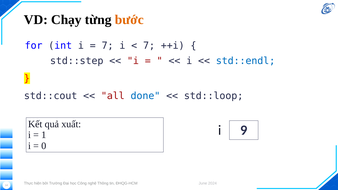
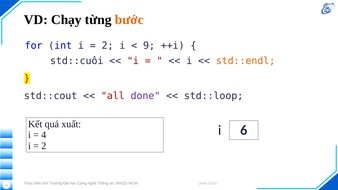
7: 7 -> 2 (108, 46)
7: 7 -> 9 (149, 46)
std::step: std::step -> std::cuối (77, 61)
std::endl colour: blue -> orange (246, 61)
done colour: blue -> purple (145, 96)
9: 9 -> 6 (244, 130)
1: 1 -> 4 (44, 135)
0: 0 -> 2 (44, 146)
